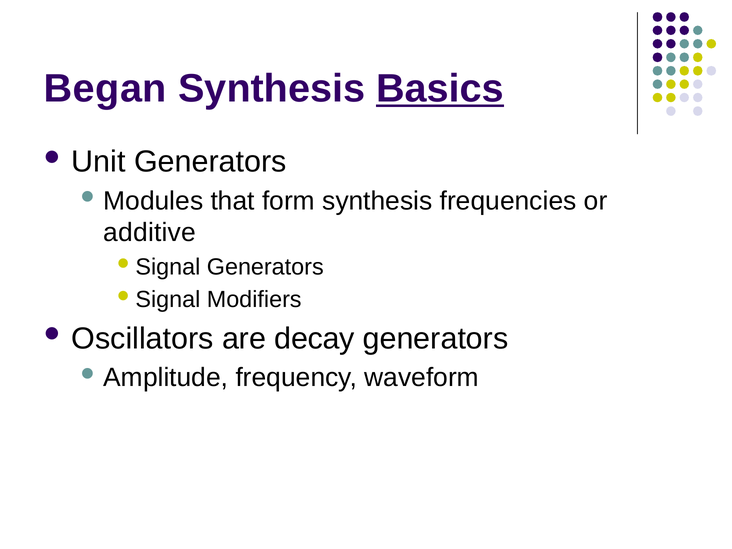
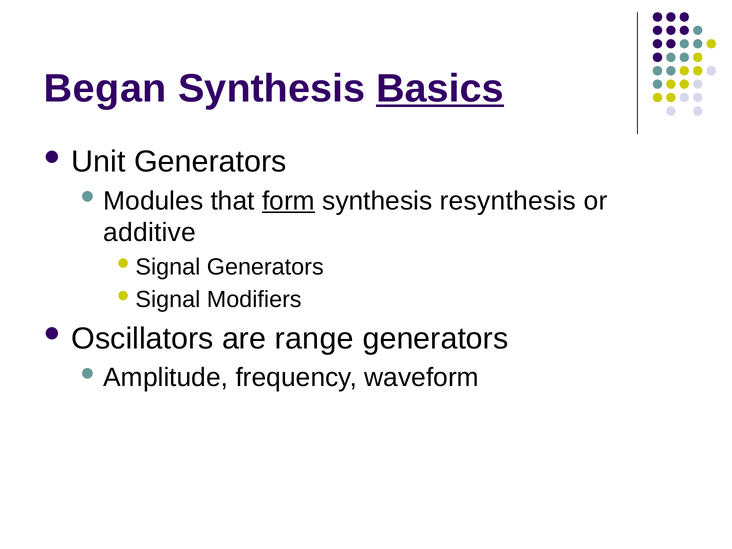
form underline: none -> present (288, 201)
frequencies: frequencies -> resynthesis (508, 201)
decay: decay -> range (314, 339)
